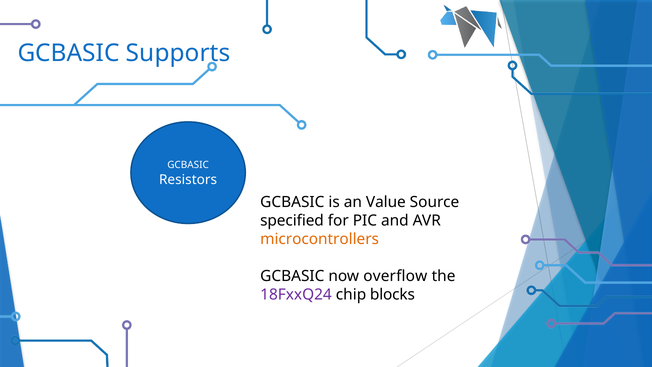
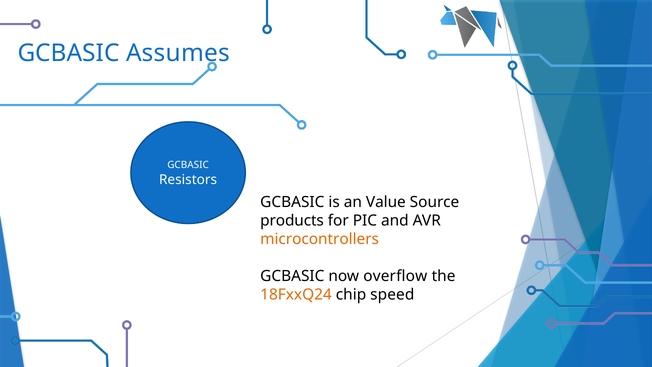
Supports: Supports -> Assumes (178, 53)
specified: specified -> products (292, 220)
18FxxQ24 colour: purple -> orange (296, 294)
blocks: blocks -> speed (392, 294)
